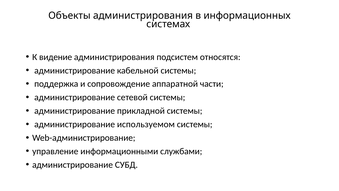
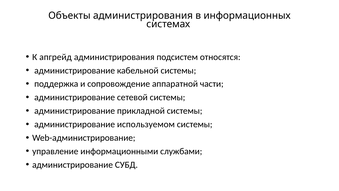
видение: видение -> апгрейд (56, 57)
